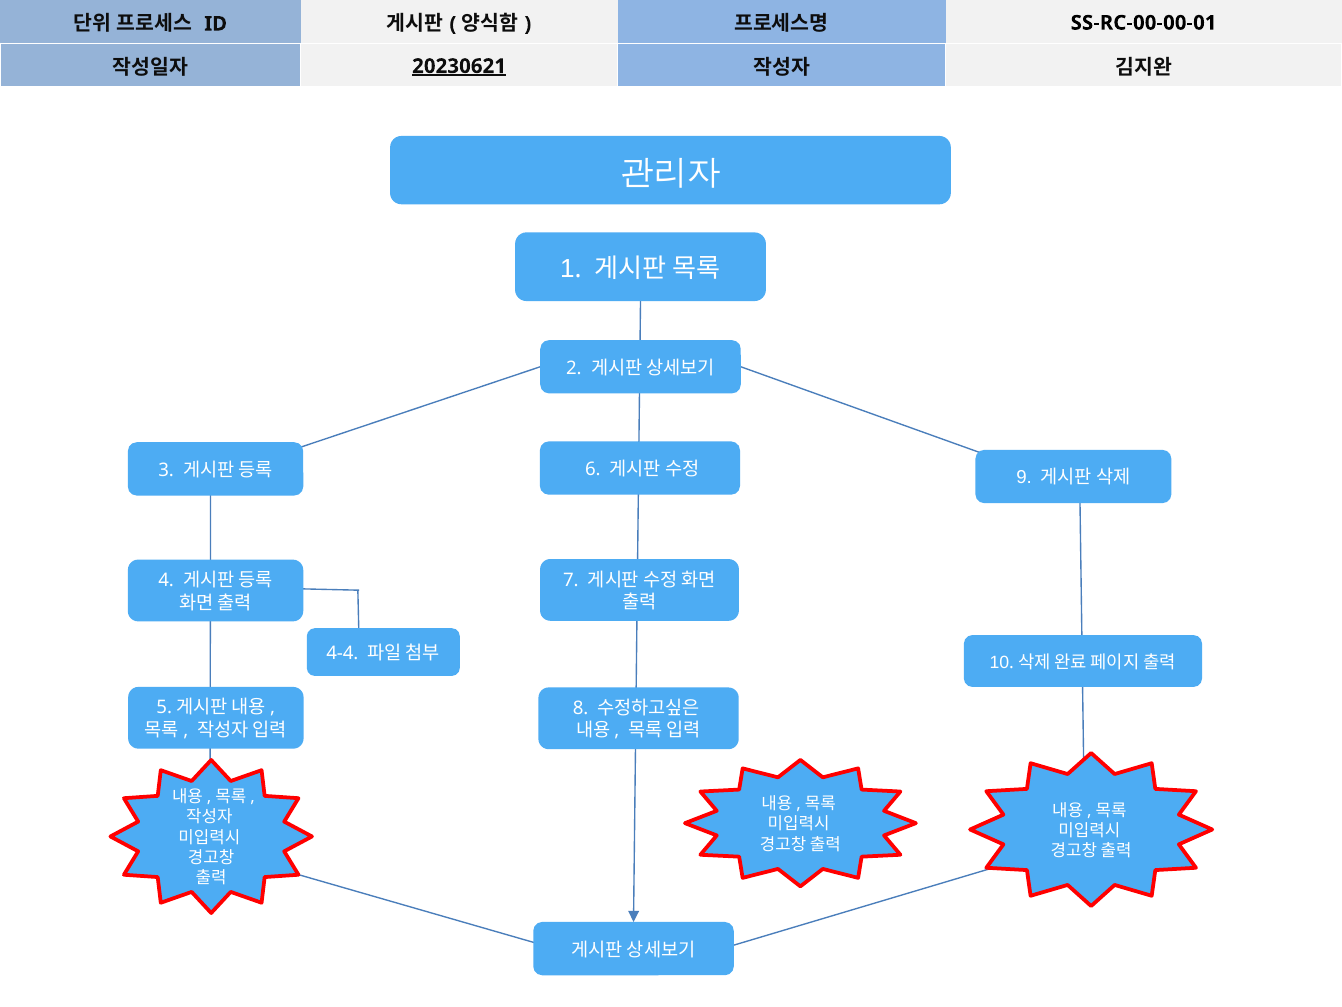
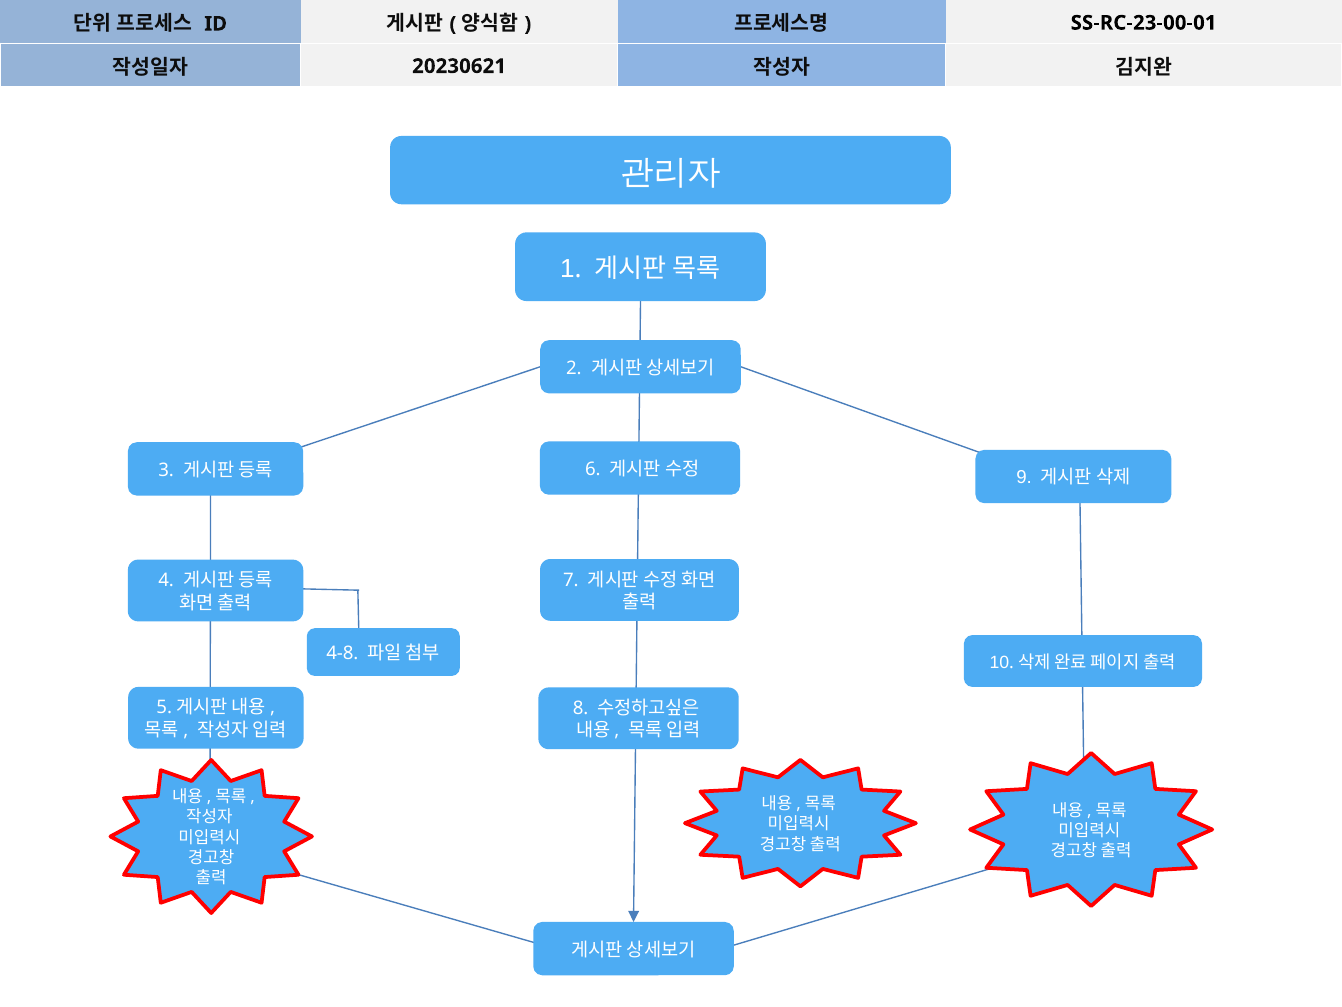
SS-RC-00-00-01: SS-RC-00-00-01 -> SS-RC-23-00-01 (1144, 23)
20230621 underline: present -> none (459, 66)
4-4: 4-4 -> 4-8 (342, 653)
